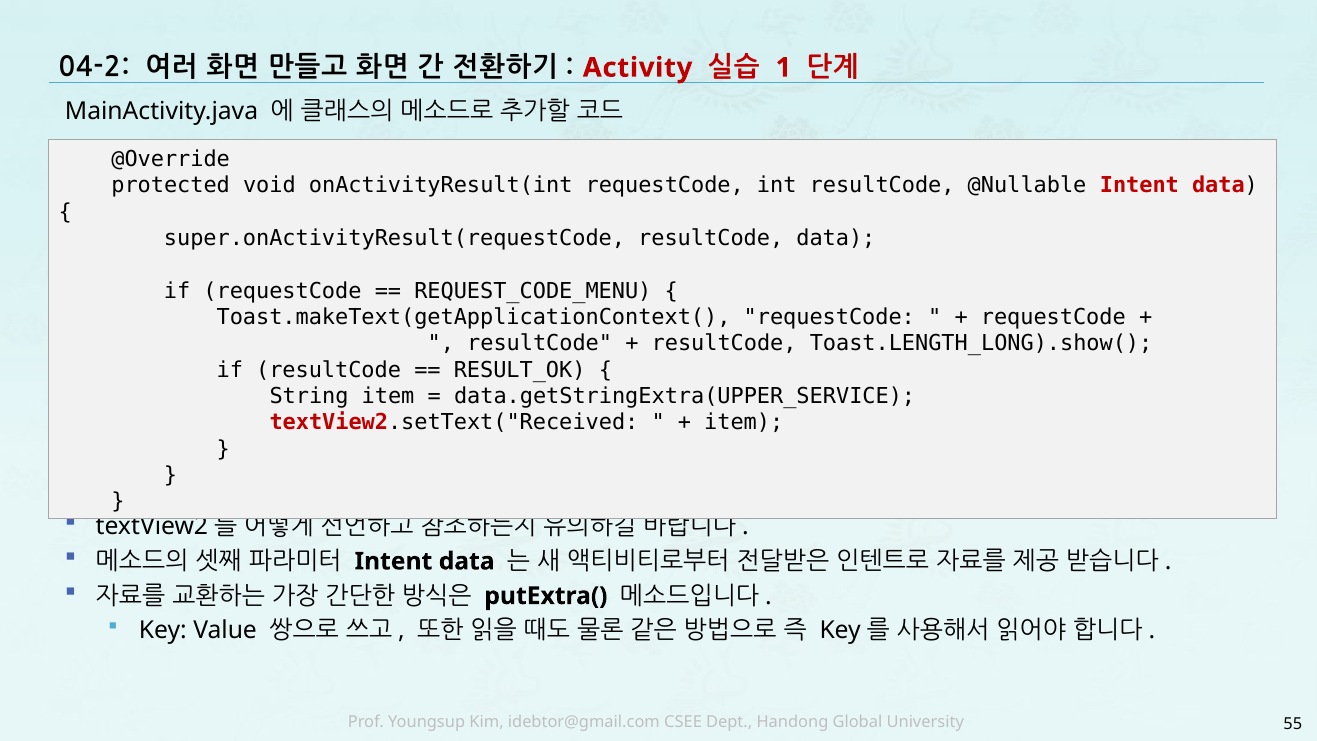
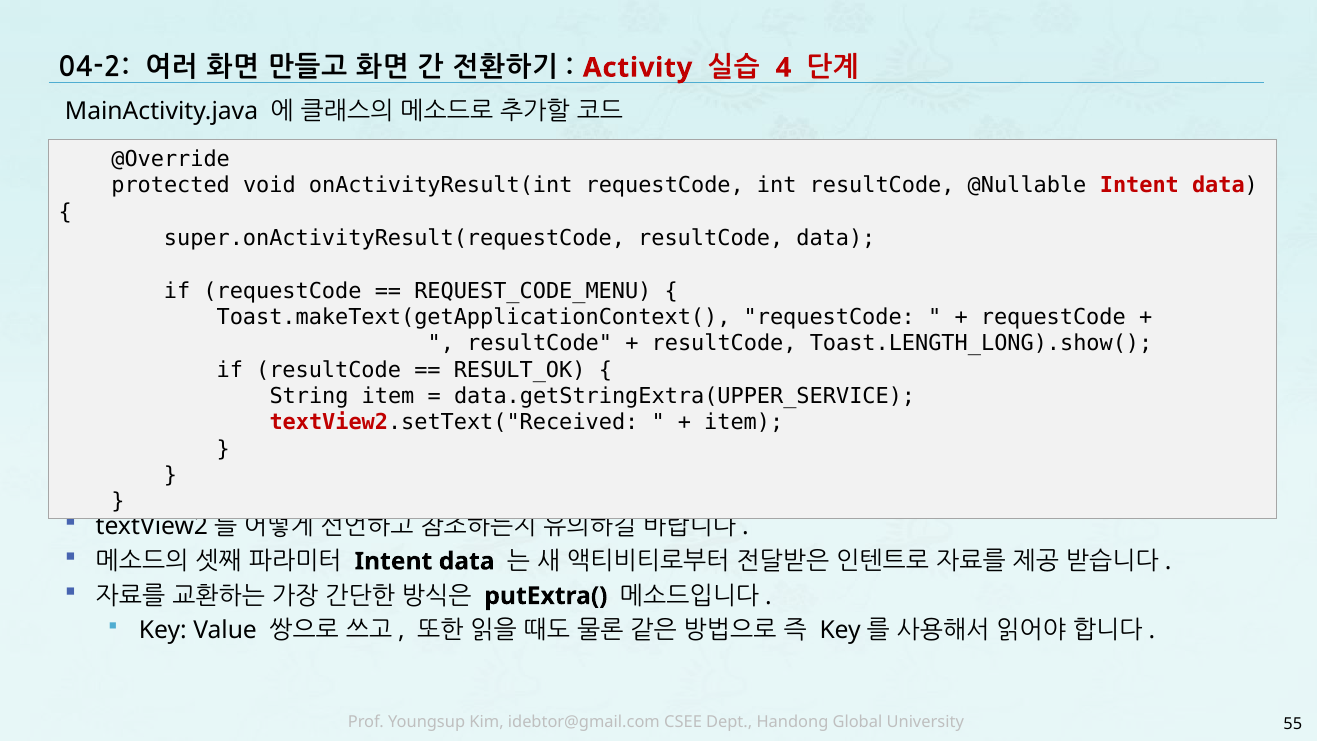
1: 1 -> 4 (783, 68)
